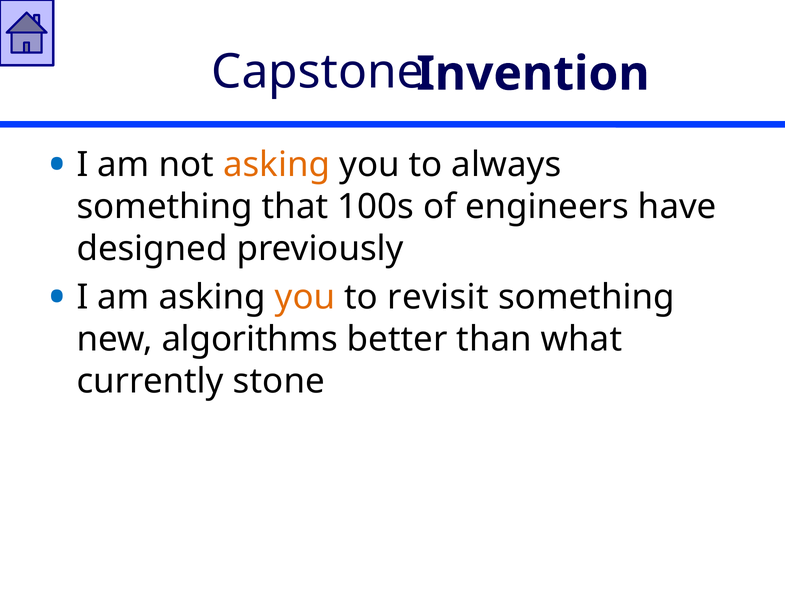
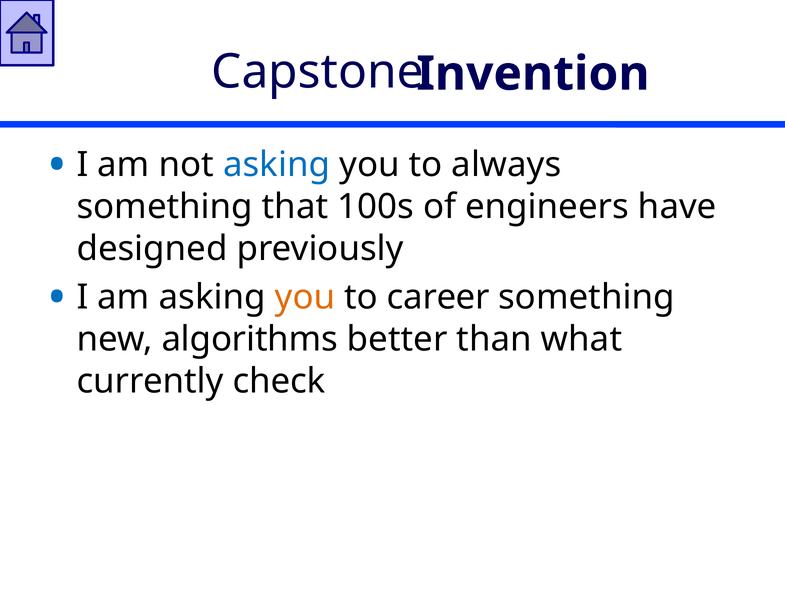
asking colour: orange -> blue (277, 165)
revisit: revisit -> career (438, 297)
stone: stone -> check (279, 381)
